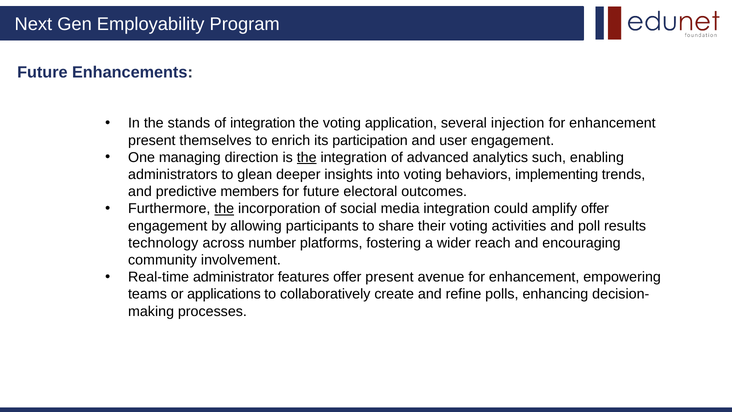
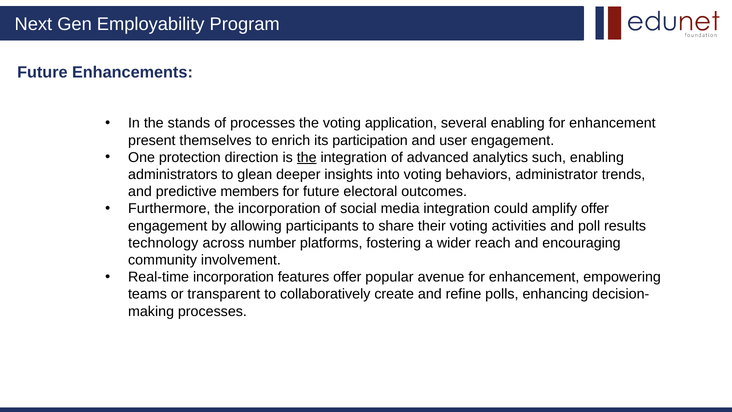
of integration: integration -> processes (263, 123)
several injection: injection -> enabling (518, 123)
managing: managing -> protection (190, 157)
implementing: implementing -> administrator (557, 174)
the underline: present -> none (224, 209)
Real-time administrator: administrator -> incorporation (233, 277)
offer present: present -> popular (389, 277)
applications: applications -> transparent (224, 294)
